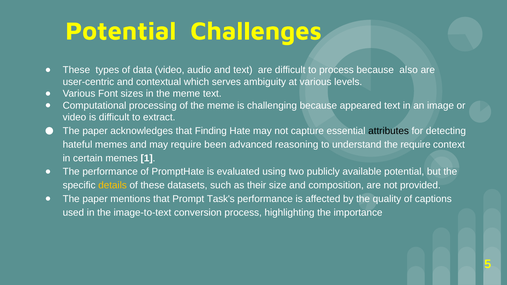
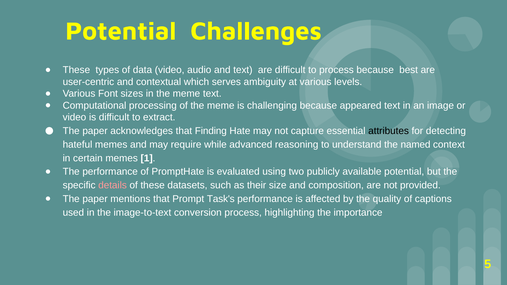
also: also -> best (409, 70)
been: been -> while (215, 145)
the require: require -> named (416, 145)
details colour: yellow -> pink (113, 185)
